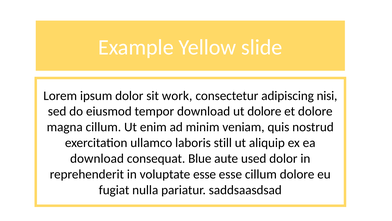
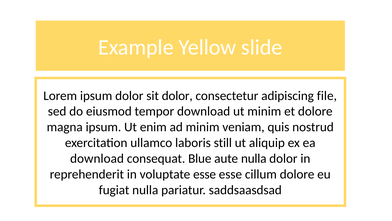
sit work: work -> dolor (177, 95)
nisi: nisi -> file (327, 95)
ut dolore: dolore -> minim (264, 111)
magna cillum: cillum -> ipsum (103, 127)
aute used: used -> nulla (254, 158)
